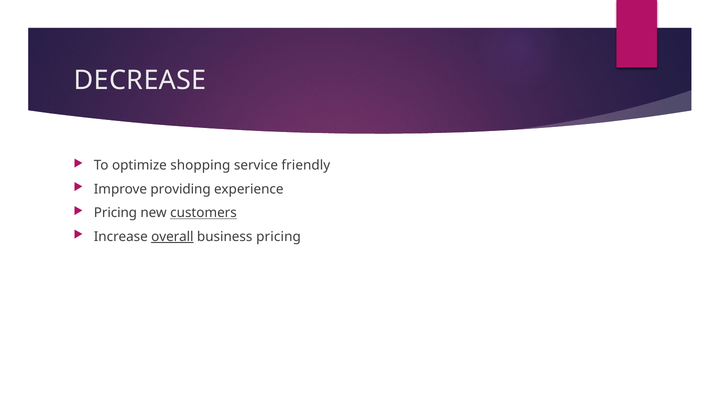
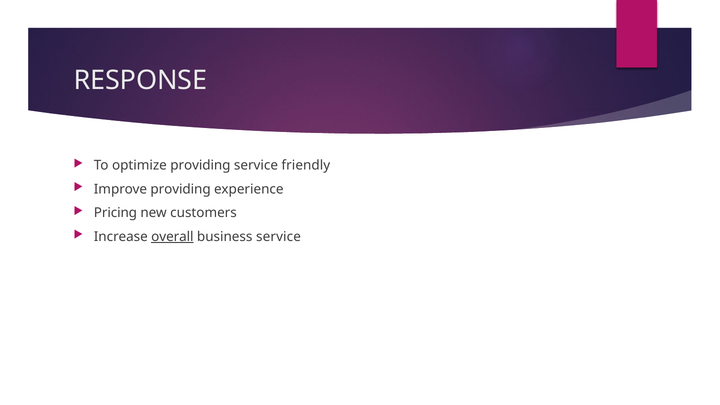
DECREASE: DECREASE -> RESPONSE (140, 80)
optimize shopping: shopping -> providing (200, 165)
customers underline: present -> none (204, 213)
business pricing: pricing -> service (279, 237)
